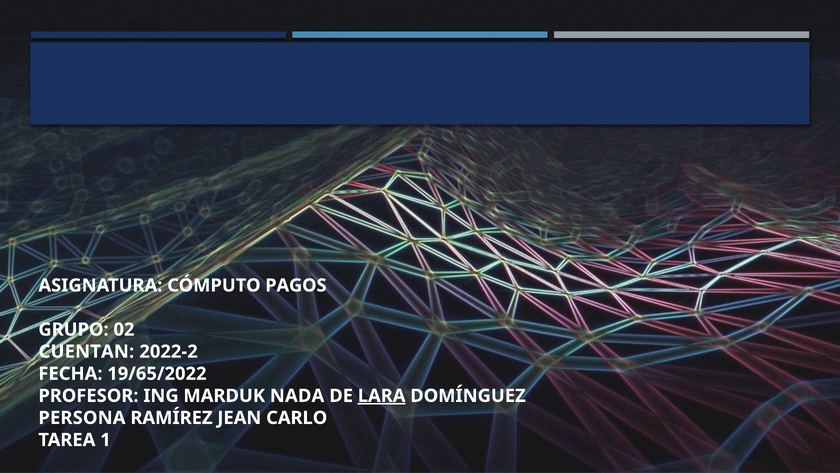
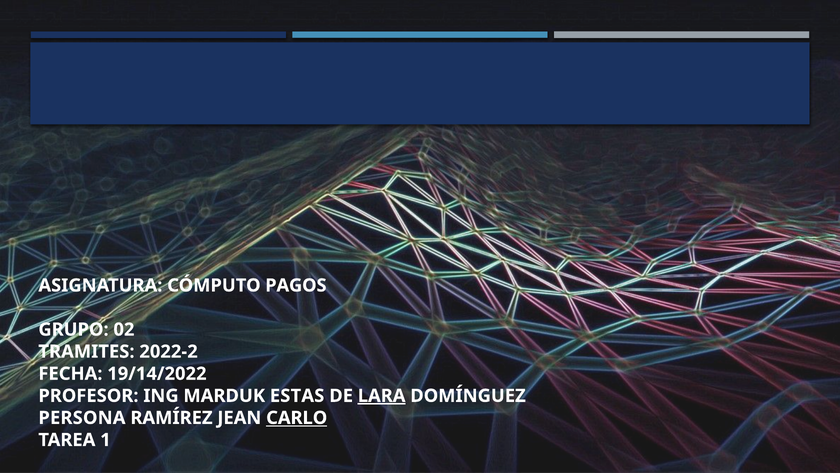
CUENTAN: CUENTAN -> TRAMITES (86, 351)
19/65/2022: 19/65/2022 -> 19/14/2022 (157, 373)
NADA: NADA -> ESTAS (297, 395)
CARLO underline: none -> present (297, 417)
